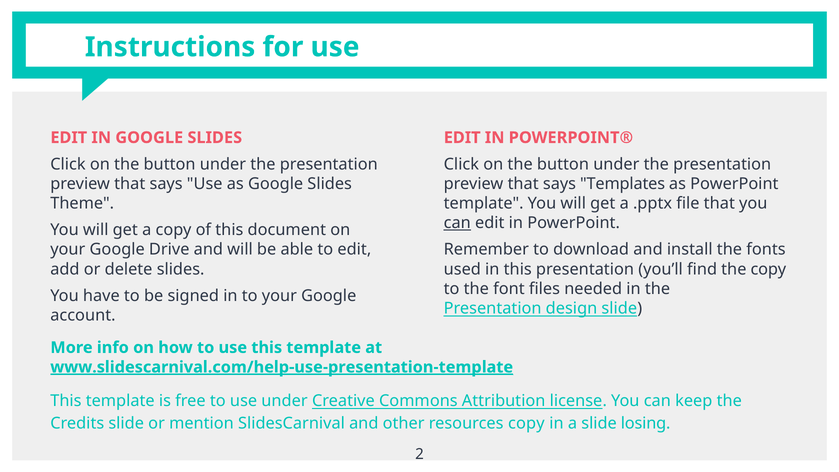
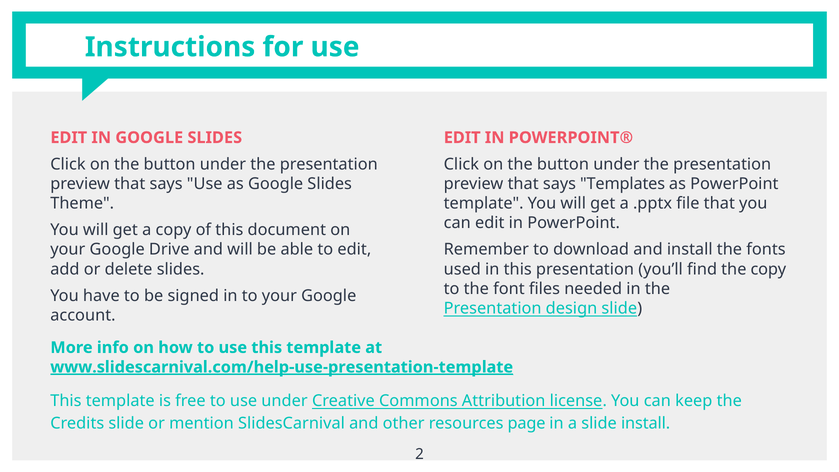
can underline: present -> none (457, 223)
resources copy: copy -> page (526, 423)
slide losing: losing -> install (646, 423)
